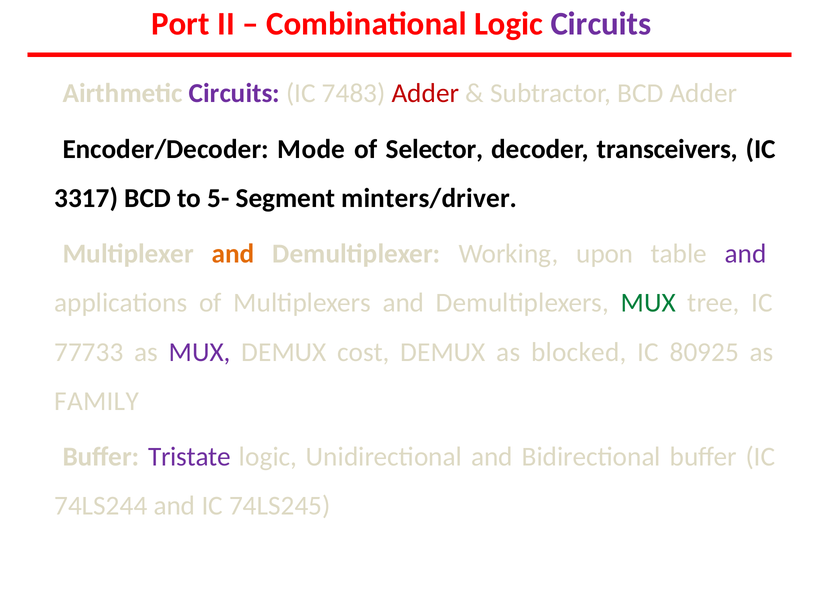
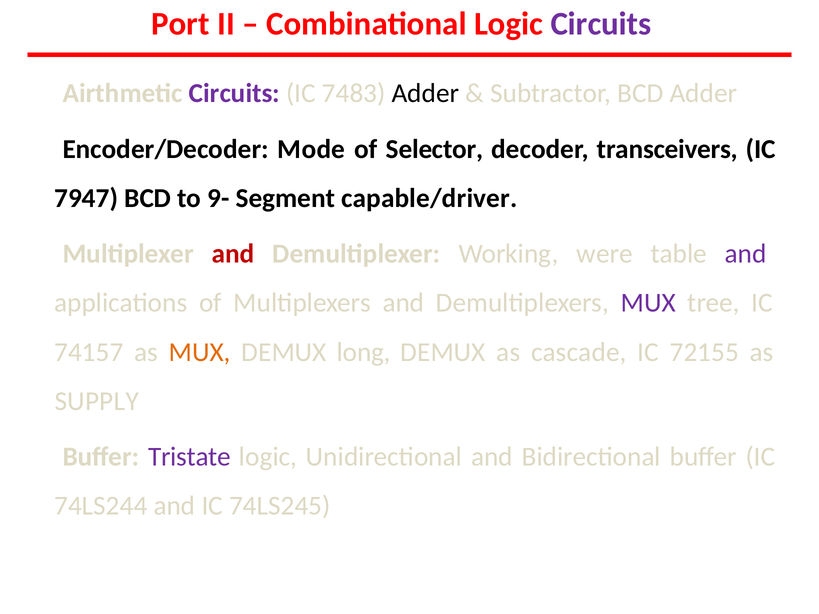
Adder colour: red -> black (425, 93)
3317: 3317 -> 7947 (86, 198)
5-: 5- -> 9- (218, 198)
minters/driver: minters/driver -> capable/driver (429, 198)
and colour: orange -> red (233, 254)
upon: upon -> were (605, 254)
MUX colour: green -> purple (648, 303)
77733: 77733 -> 74157 (89, 352)
MUX colour: purple -> orange (200, 352)
cost: cost -> long (364, 352)
blocked: blocked -> cascade (579, 352)
80925: 80925 -> 72155 (704, 352)
FAMILY: FAMILY -> SUPPLY (97, 401)
